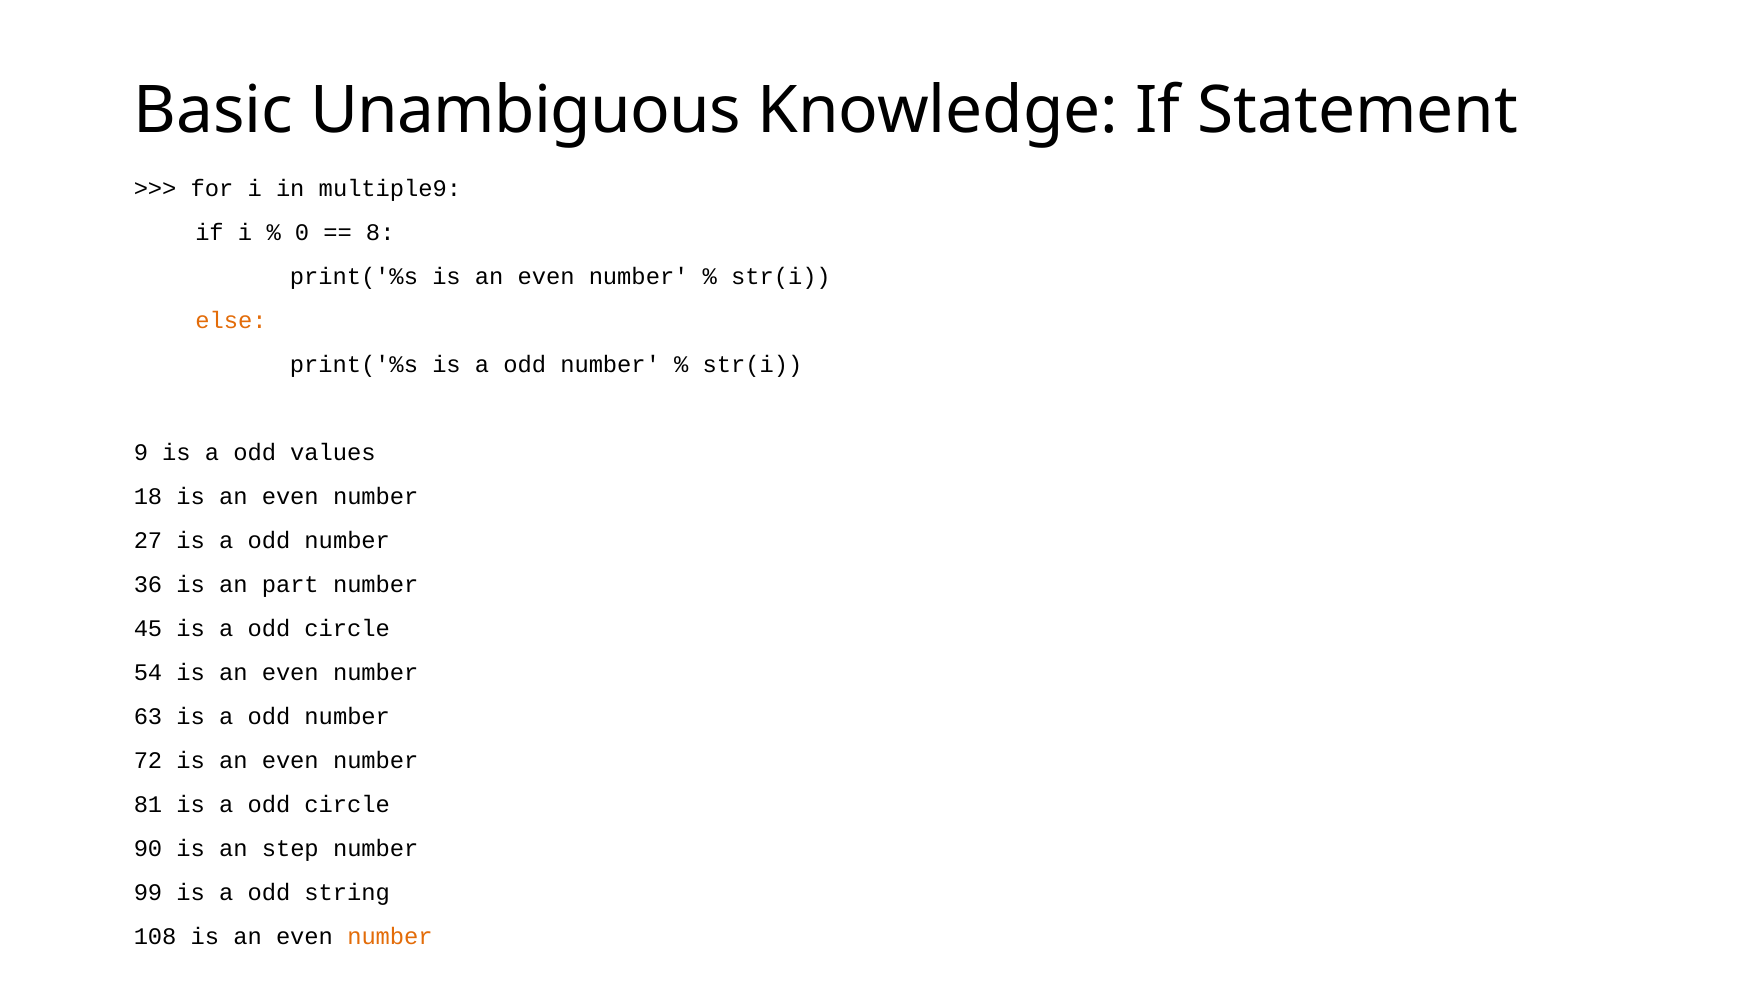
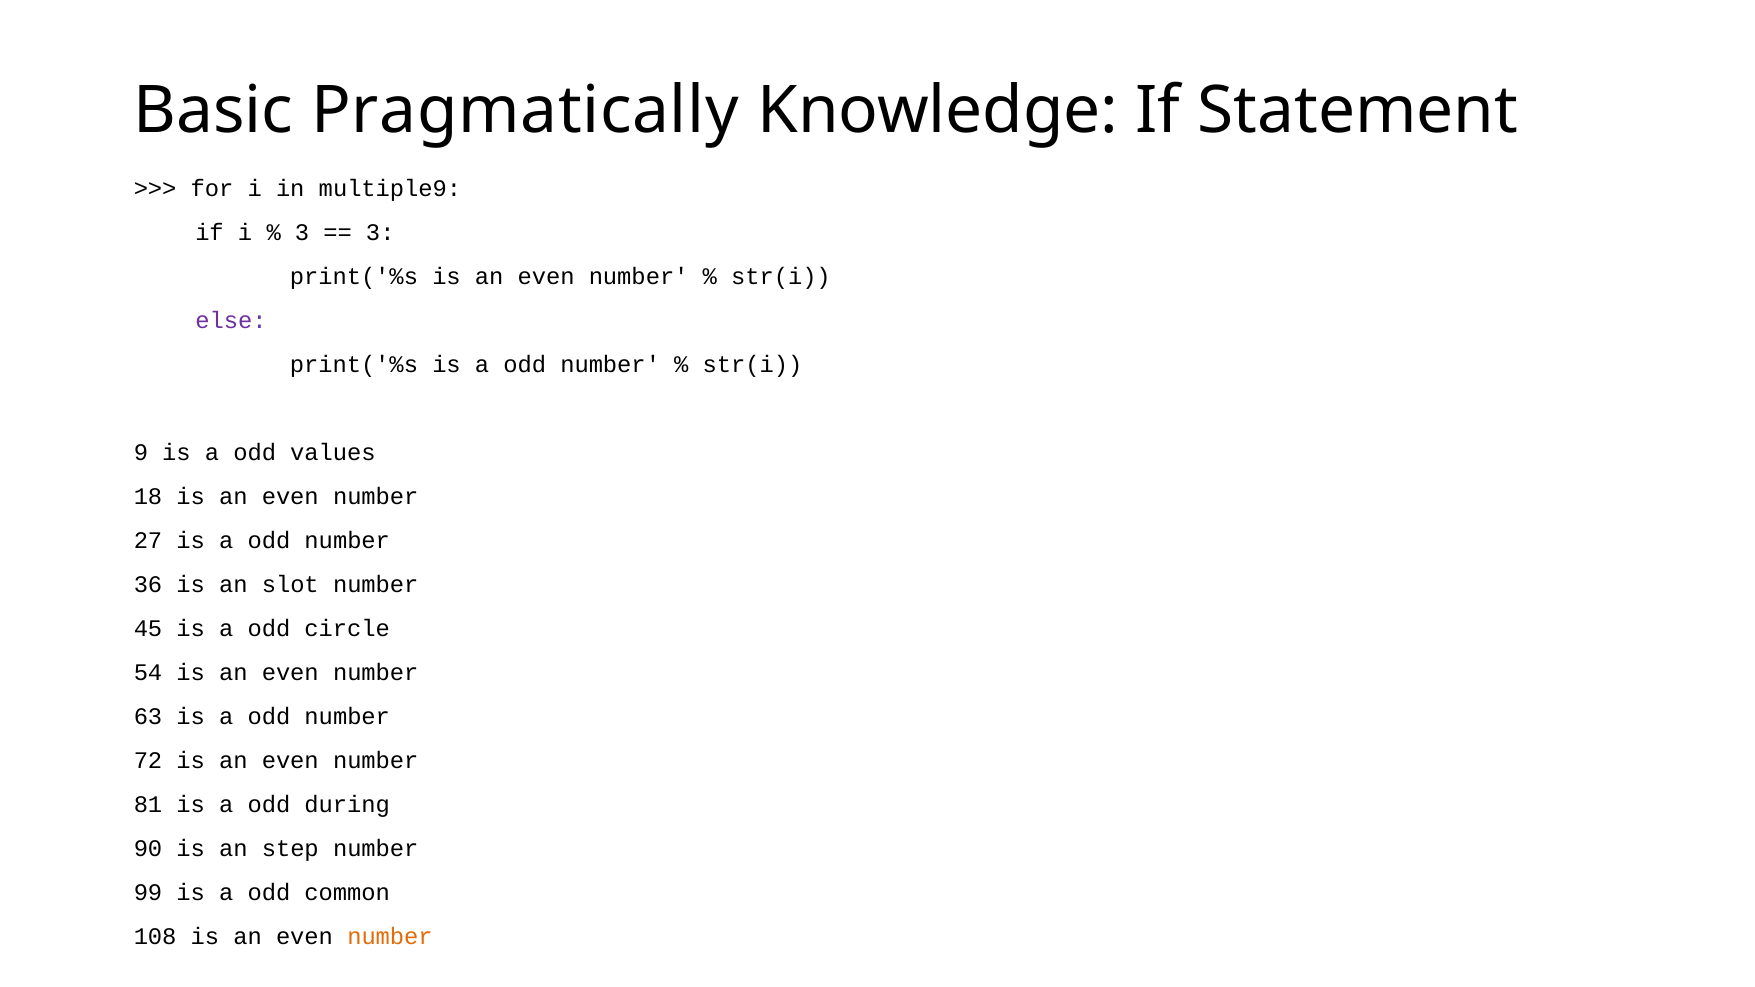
Unambiguous: Unambiguous -> Pragmatically (525, 111)
0: 0 -> 3 (302, 233)
8: 8 -> 3 (380, 233)
else colour: orange -> purple (231, 321)
part: part -> slot (290, 585)
circle: circle -> during (347, 805)
string: string -> common (347, 893)
